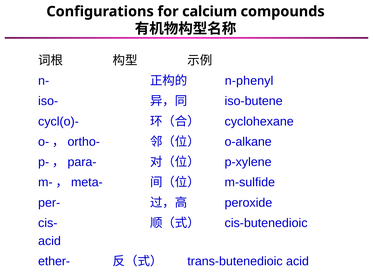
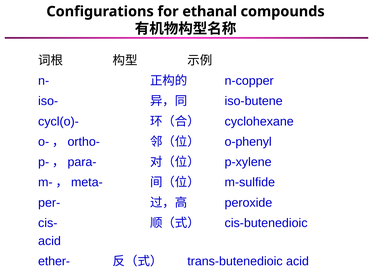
calcium: calcium -> ethanal (210, 12)
n-phenyl: n-phenyl -> n-copper (249, 81)
o-alkane: o-alkane -> o-phenyl (248, 142)
